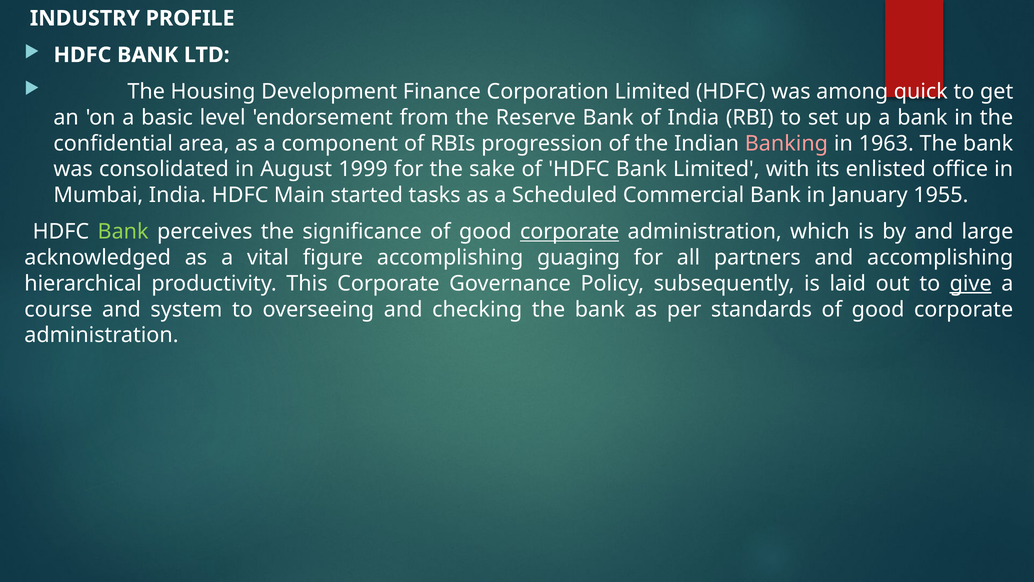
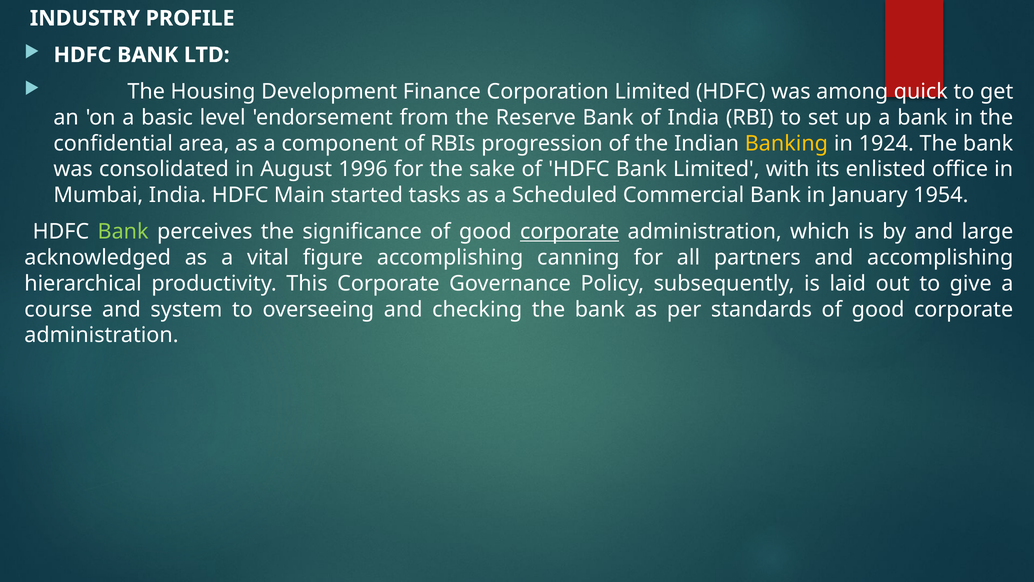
Banking colour: pink -> yellow (786, 143)
1963: 1963 -> 1924 (886, 143)
1999: 1999 -> 1996 (363, 169)
1955: 1955 -> 1954 (941, 195)
guaging: guaging -> canning (578, 258)
give underline: present -> none (971, 283)
